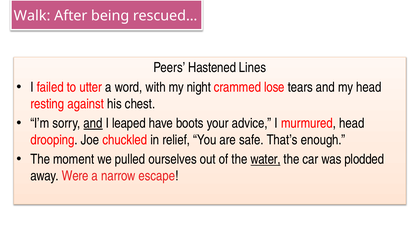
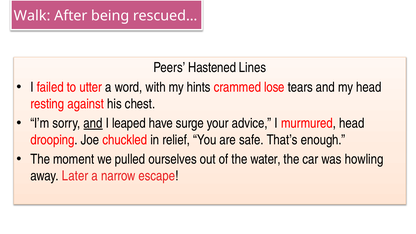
night: night -> hints (199, 87)
boots: boots -> surge (190, 123)
water underline: present -> none (266, 159)
plodded: plodded -> howling (364, 159)
Were: Were -> Later (75, 176)
